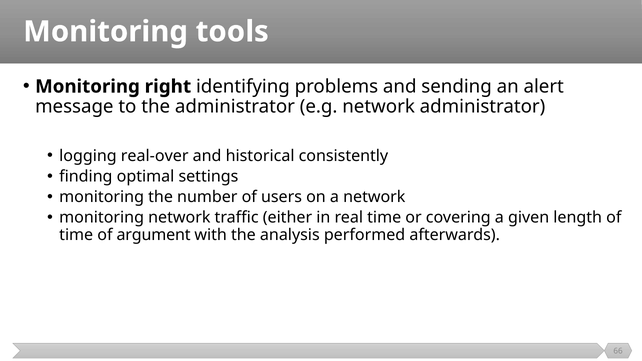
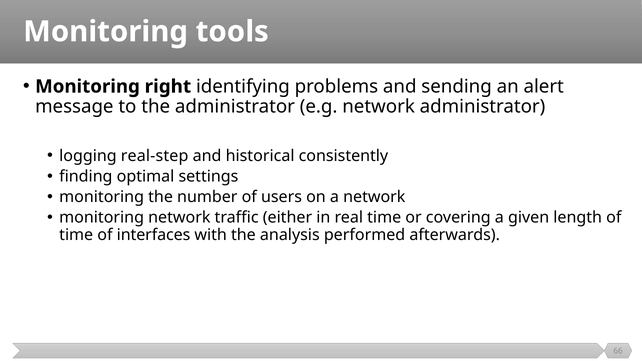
real-over: real-over -> real-step (155, 156)
argument: argument -> interfaces (154, 235)
